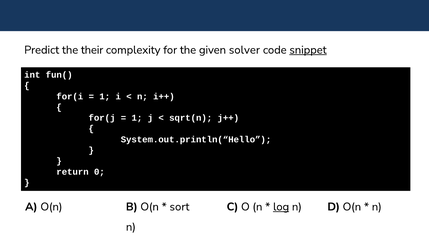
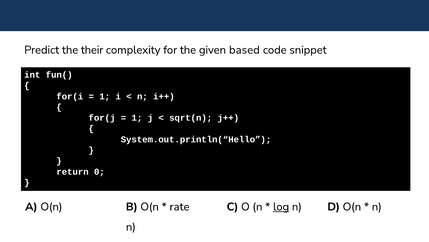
solver: solver -> based (244, 50)
snippet underline: present -> none (308, 50)
sort: sort -> rate (180, 206)
